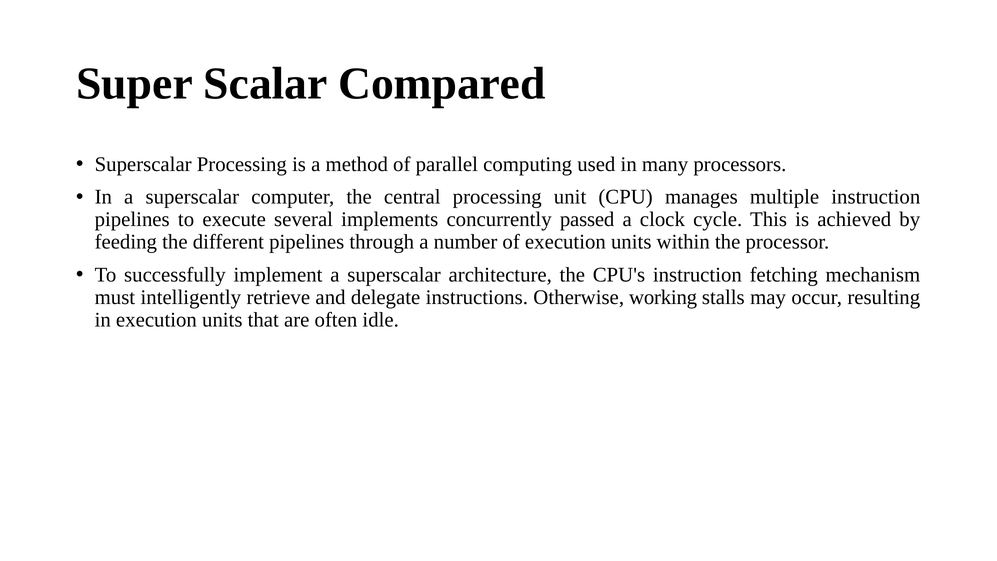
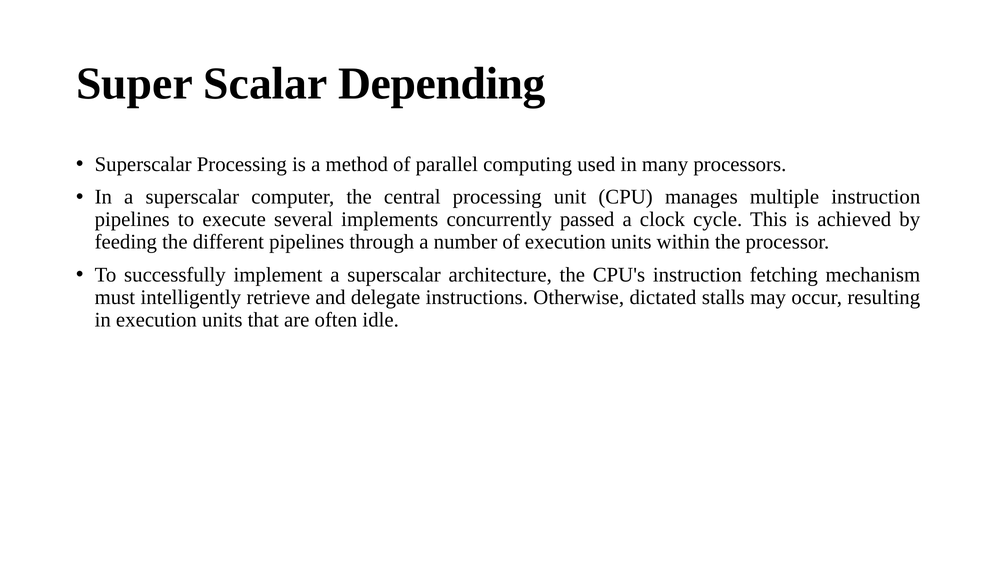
Compared: Compared -> Depending (442, 84)
working: working -> dictated (663, 297)
